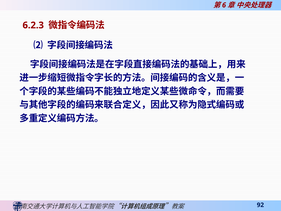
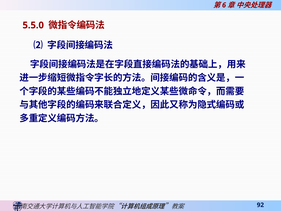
6.2.3: 6.2.3 -> 5.5.0 (33, 25)
